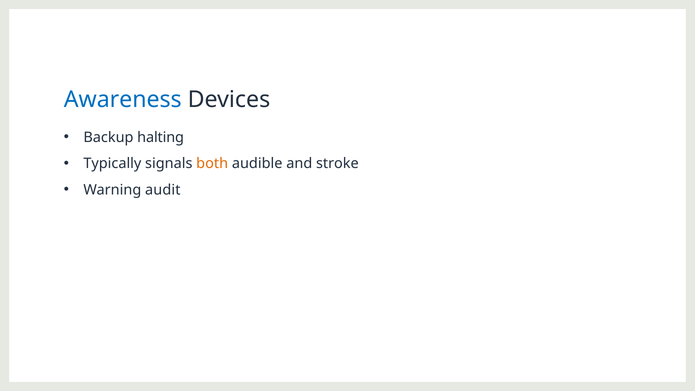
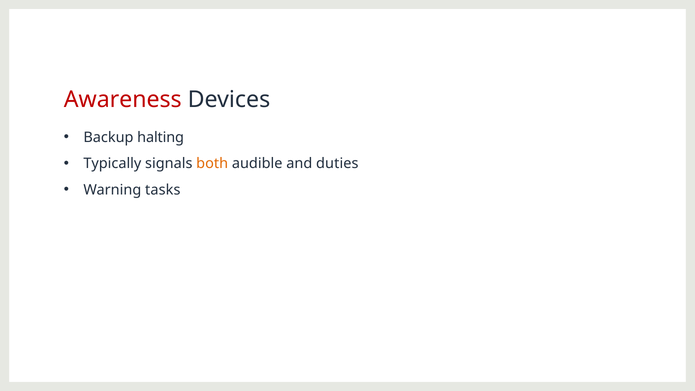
Awareness colour: blue -> red (123, 100)
stroke: stroke -> duties (337, 164)
audit: audit -> tasks (163, 190)
